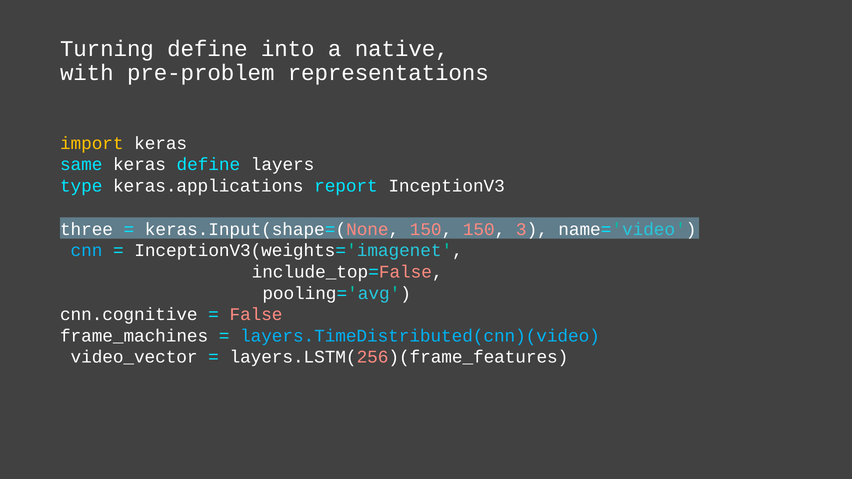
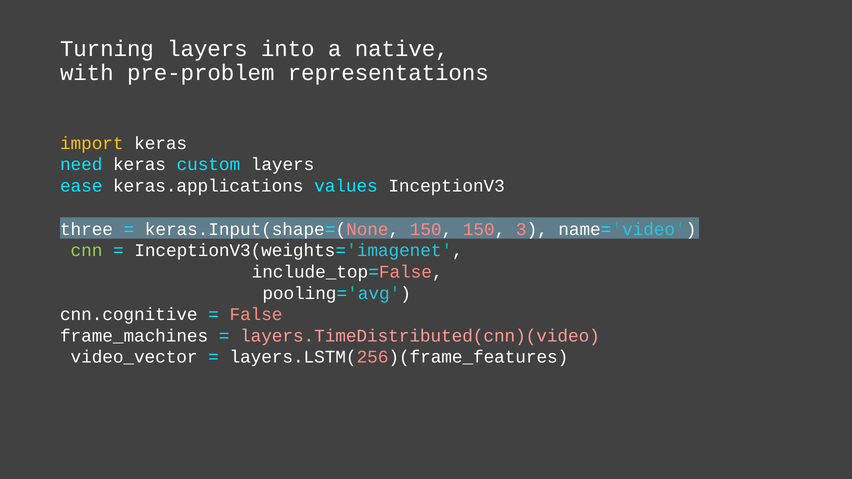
Turning define: define -> layers (207, 49)
same: same -> need (81, 165)
keras define: define -> custom (208, 165)
type: type -> ease (81, 186)
report: report -> values (346, 186)
cnn colour: light blue -> light green (87, 251)
layers.TimeDistributed(cnn)(video colour: light blue -> pink (420, 336)
